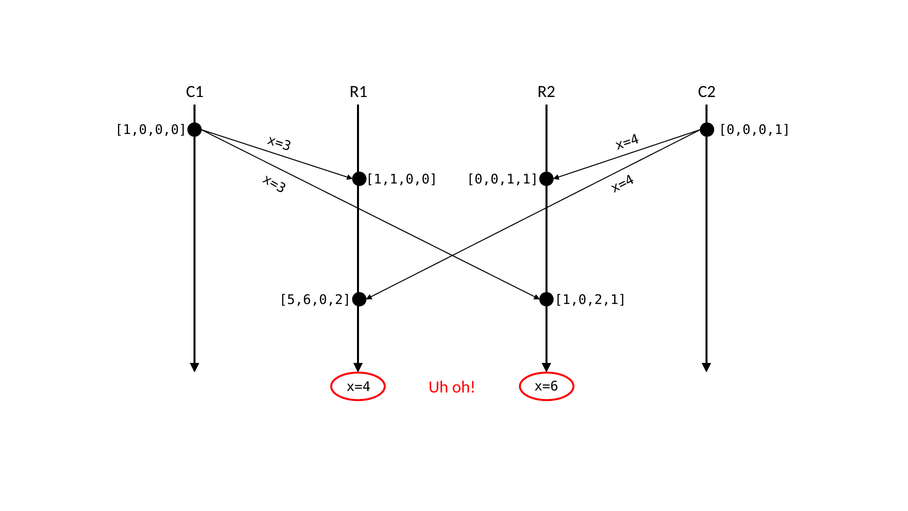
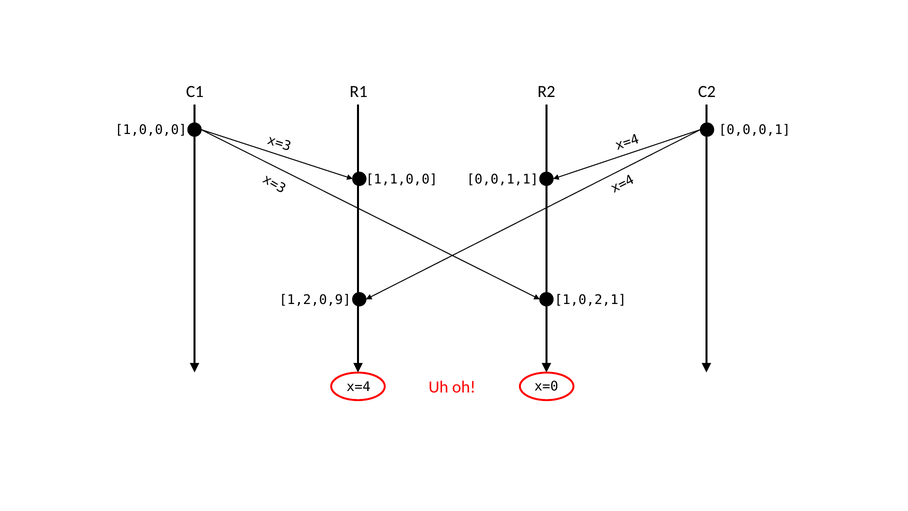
5,6,0,2: 5,6,0,2 -> 1,2,0,9 (315, 300)
x=6: x=6 -> x=0 (546, 386)
